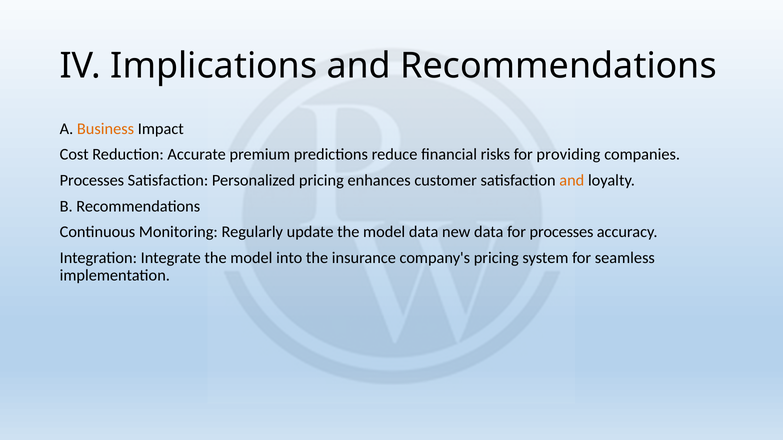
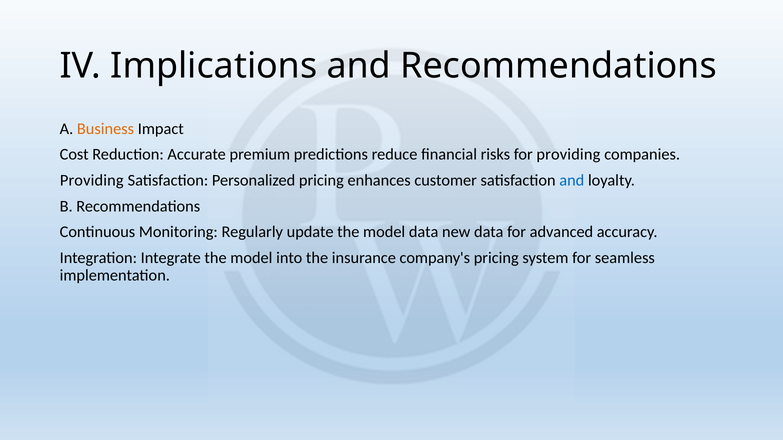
Processes: Processes -> Providing (92, 181)
and colour: orange -> blue (572, 181)
for processes: processes -> advanced (561, 232)
